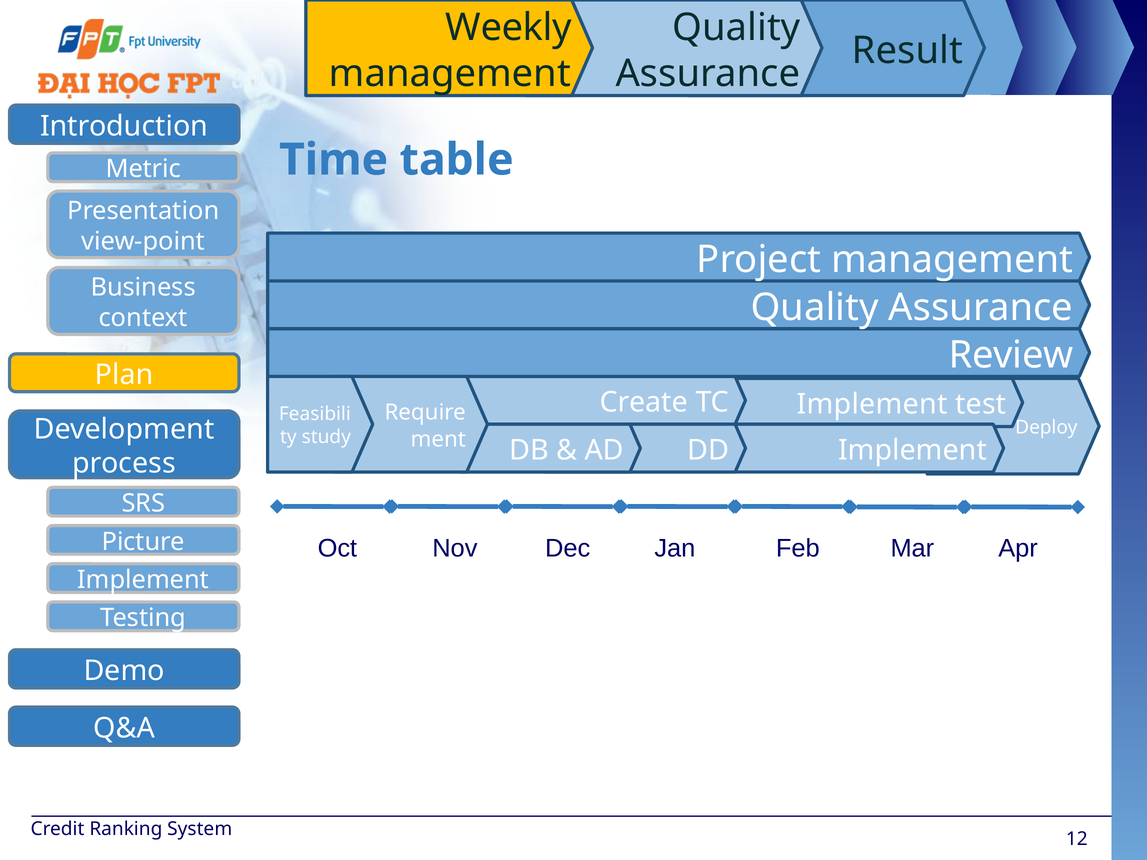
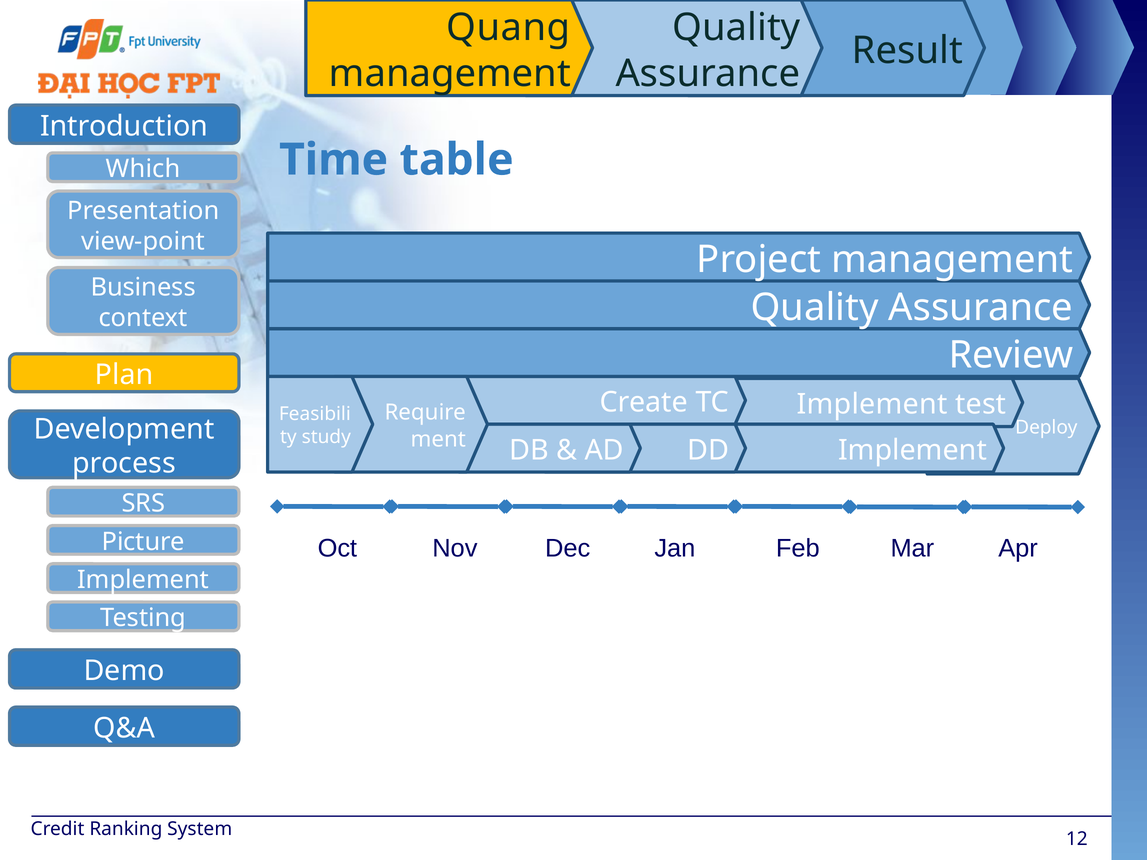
Weekly: Weekly -> Quang (508, 28)
Metric: Metric -> Which (143, 169)
